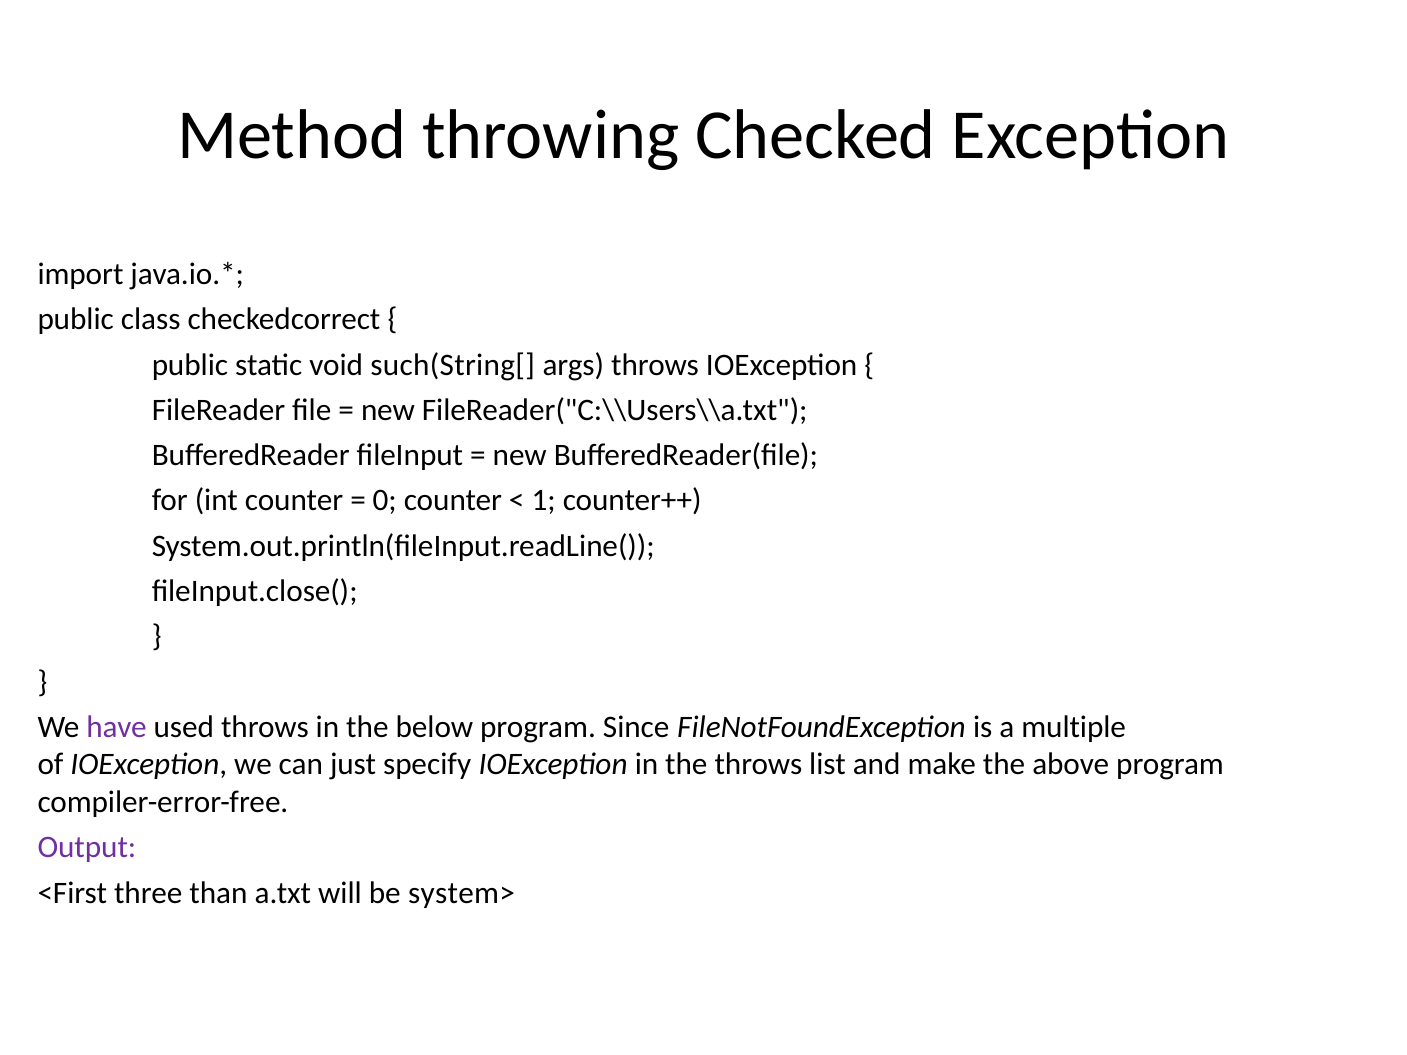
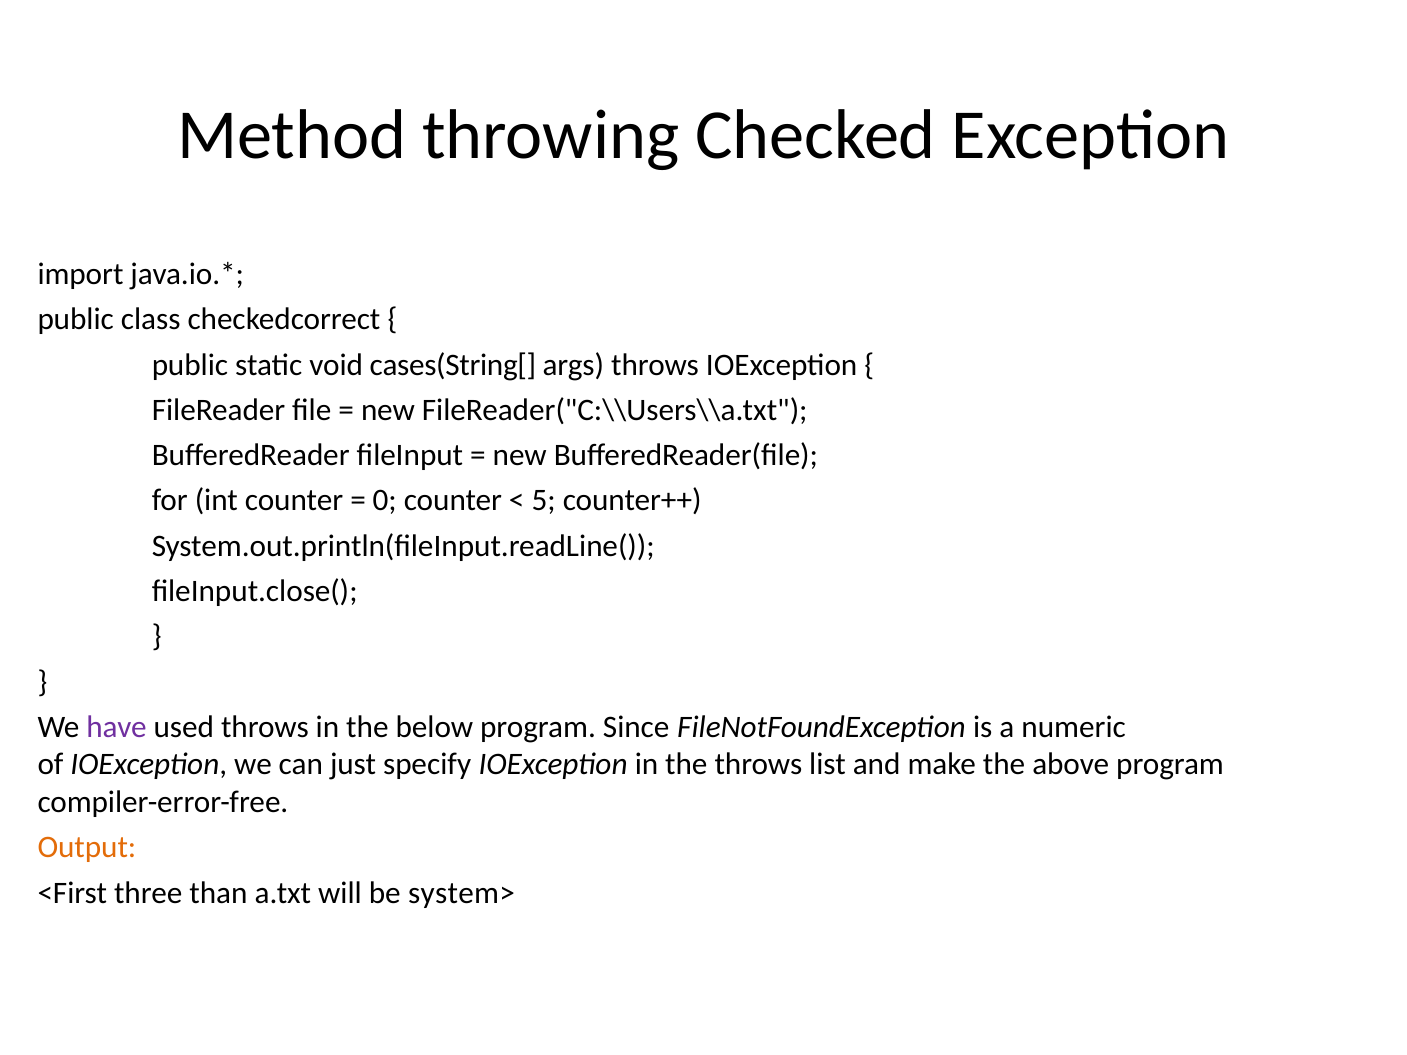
such(String[: such(String[ -> cases(String[ (453, 365)
1: 1 -> 5 (544, 501)
multiple: multiple -> numeric (1074, 727)
Output colour: purple -> orange (87, 848)
